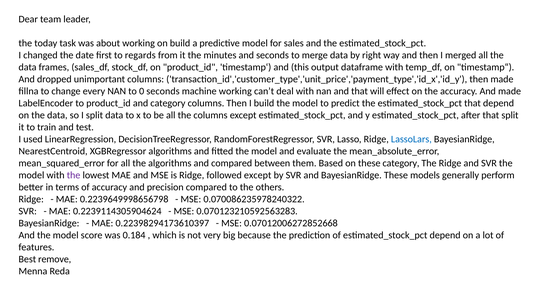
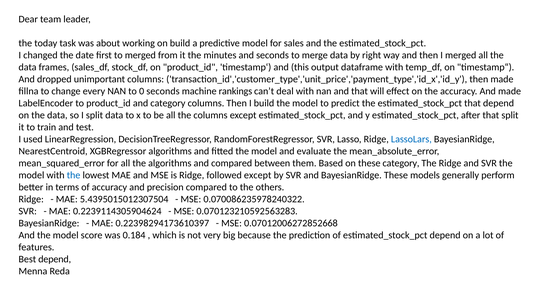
to regards: regards -> merged (140, 55)
machine working: working -> rankings (235, 91)
the colour: purple -> blue (74, 175)
0.2239649998656798: 0.2239649998656798 -> 5.4395015012307504 (124, 199)
Best remove: remove -> depend (55, 259)
